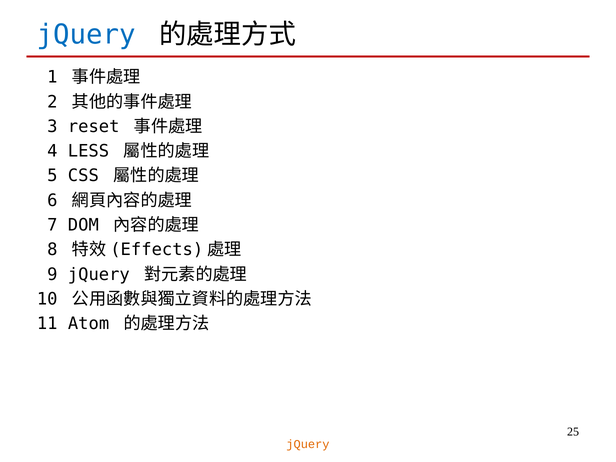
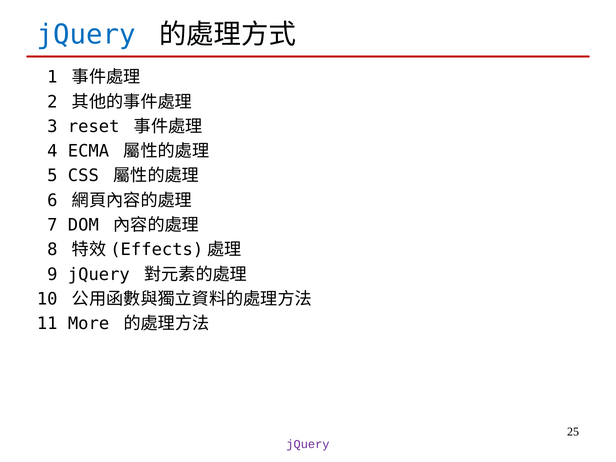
LESS: LESS -> ECMA (88, 151)
Atom: Atom -> More (89, 324)
jQuery colour: orange -> purple (308, 444)
